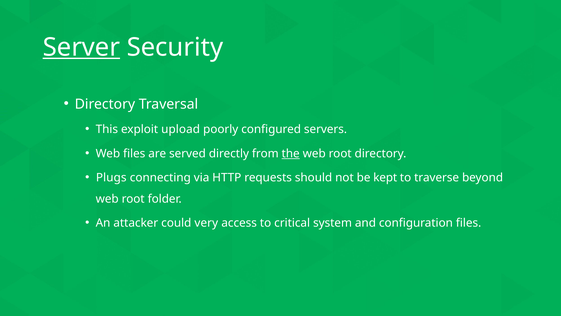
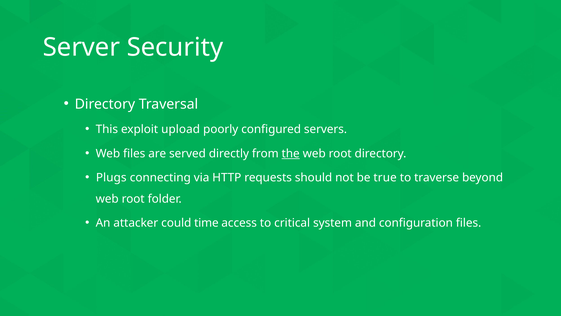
Server underline: present -> none (81, 47)
kept: kept -> true (385, 178)
very: very -> time (206, 223)
